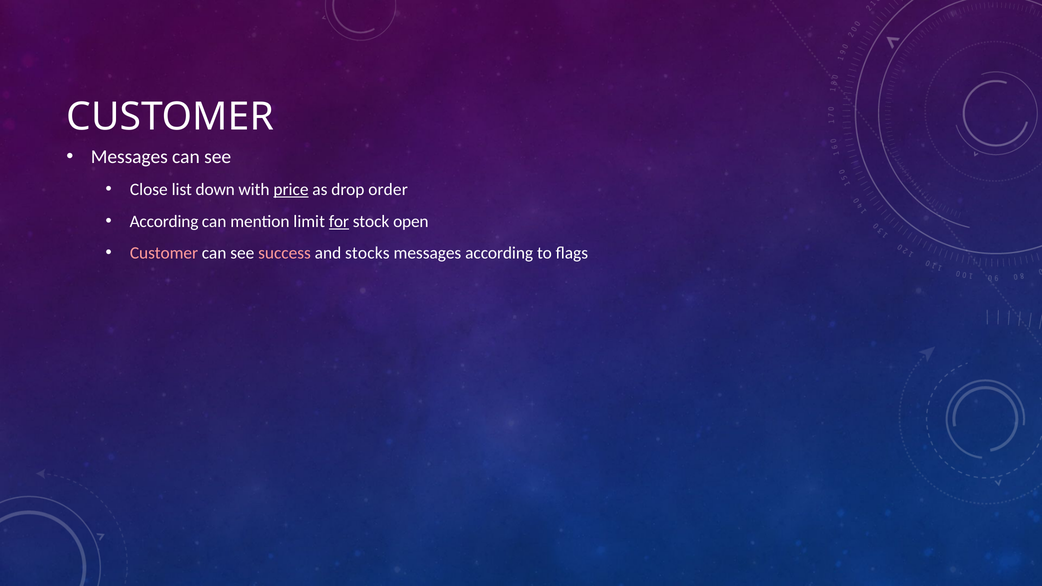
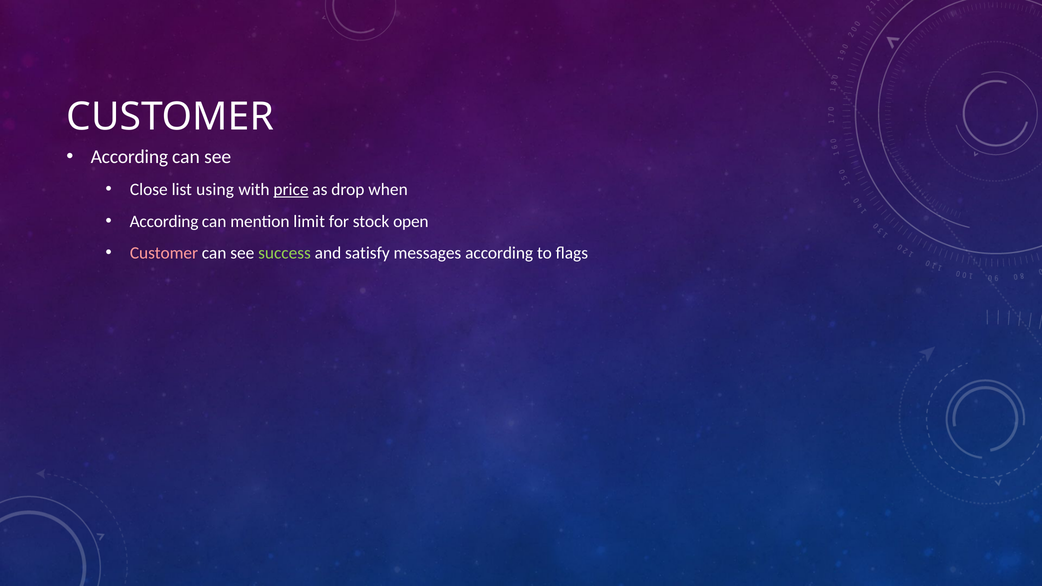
Messages: Messages -> According (129, 157)
down: down -> using (215, 190)
order: order -> when (388, 190)
for underline: present -> none (339, 221)
success colour: pink -> light green (284, 253)
stocks: stocks -> satisfy (367, 253)
